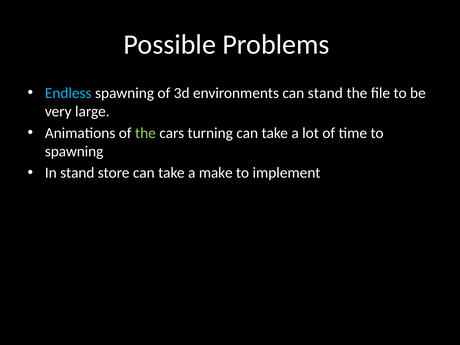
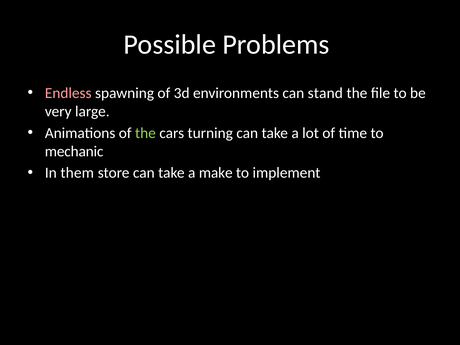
Endless colour: light blue -> pink (68, 93)
spawning: spawning -> mechanic (74, 151)
In stand: stand -> them (77, 173)
